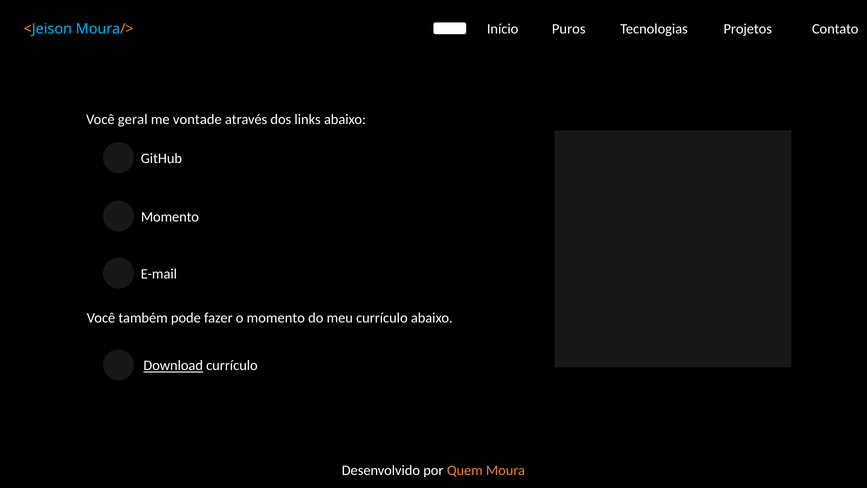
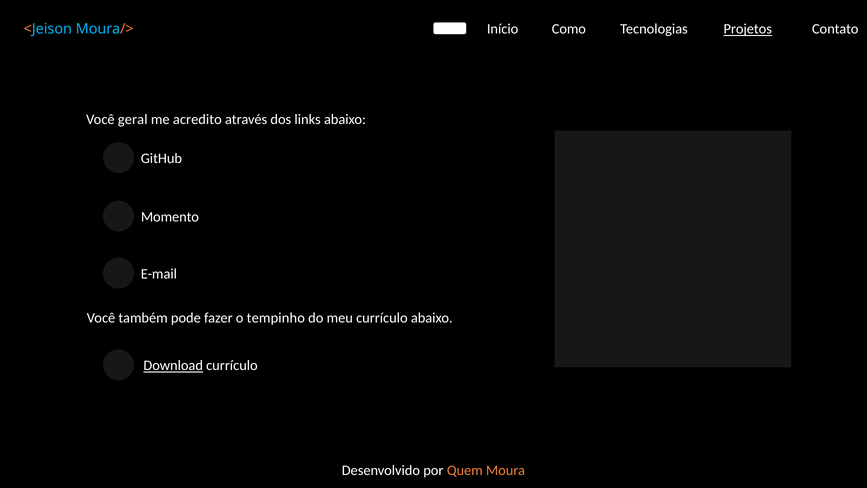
Puros: Puros -> Como (569, 29)
Projetos underline: none -> present (748, 29)
vontade: vontade -> acredito (197, 119)
o momento: momento -> tempinho (276, 318)
